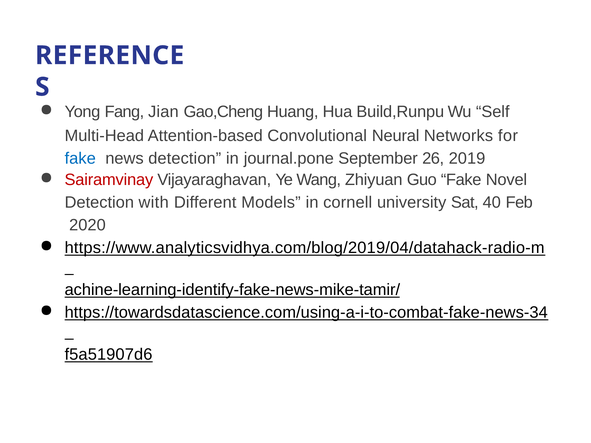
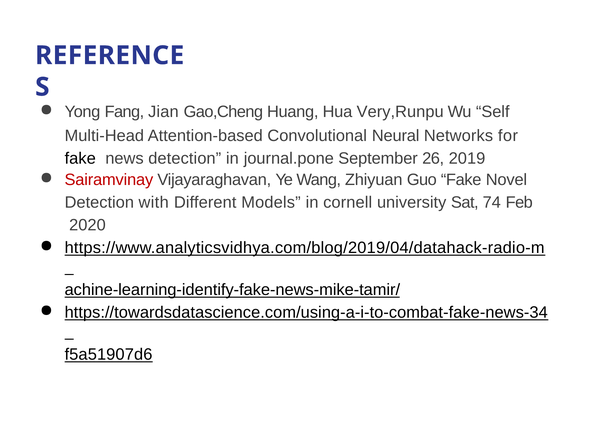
Build,Runpu: Build,Runpu -> Very,Runpu (400, 112)
fake colour: blue -> black (80, 159)
40: 40 -> 74 (492, 203)
